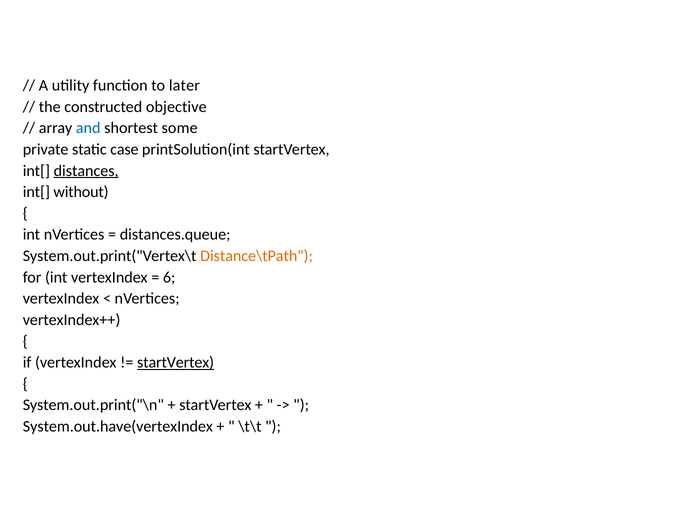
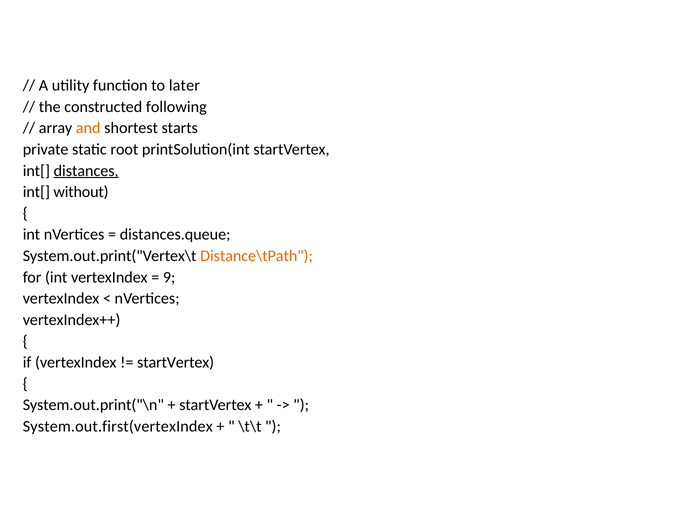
objective: objective -> following (176, 107)
and colour: blue -> orange (88, 128)
some: some -> starts (180, 128)
case: case -> root (124, 149)
6: 6 -> 9 (169, 277)
startVertex underline: present -> none (176, 362)
System.out.have(vertexIndex: System.out.have(vertexIndex -> System.out.first(vertexIndex (118, 426)
